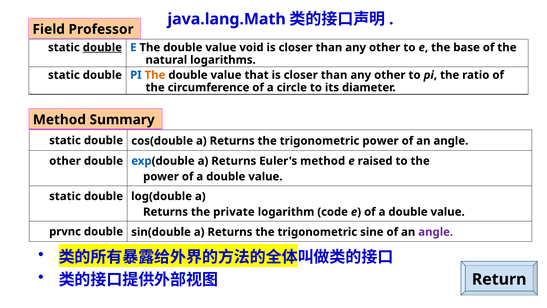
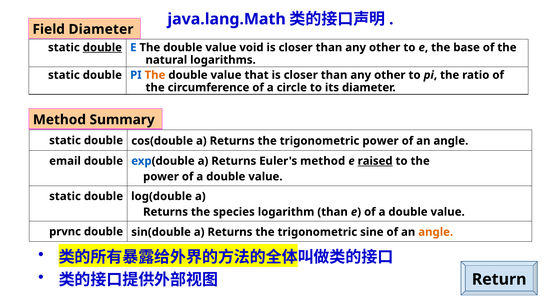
Field Professor: Professor -> Diameter (101, 29)
other: other -> email (65, 161)
raised underline: none -> present (375, 161)
private: private -> species (234, 212)
logarithm code: code -> than (333, 212)
angle colour: purple -> orange (436, 232)
